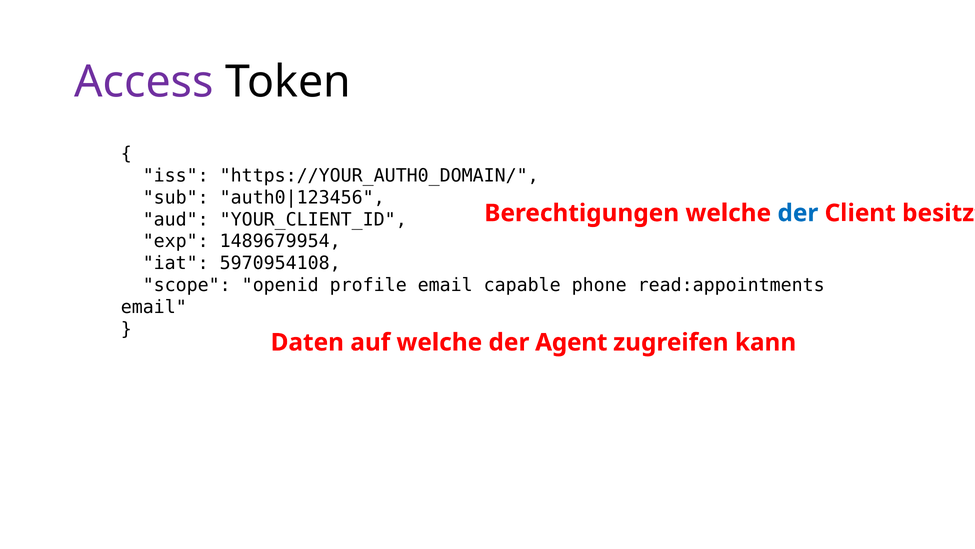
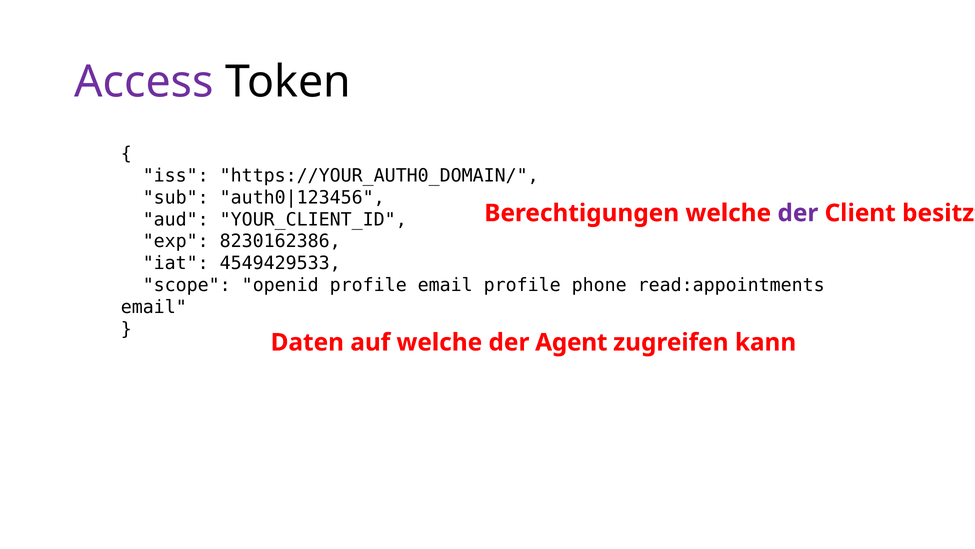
der colour: blue -> purple (798, 213)
1489679954: 1489679954 -> 8230162386 (280, 241)
5970954108: 5970954108 -> 4549429533 (280, 263)
email capable: capable -> profile (522, 285)
